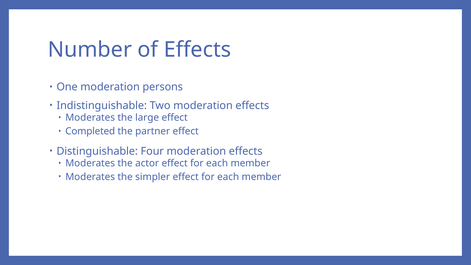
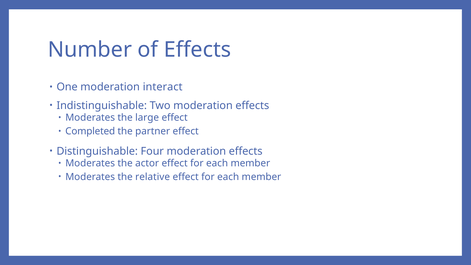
persons: persons -> interact (163, 87)
simpler: simpler -> relative (153, 177)
